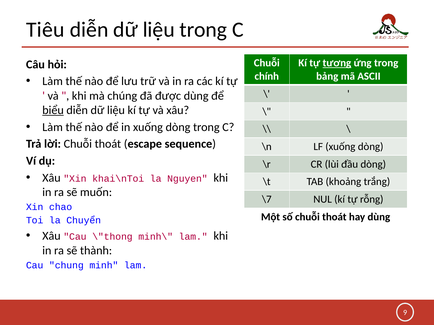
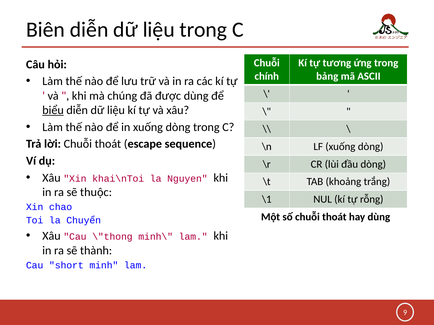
Tiêu: Tiêu -> Biên (46, 30)
tương underline: present -> none (337, 63)
muốn: muốn -> thuộc (96, 192)
\7: \7 -> \1 (267, 200)
chung: chung -> short (66, 266)
